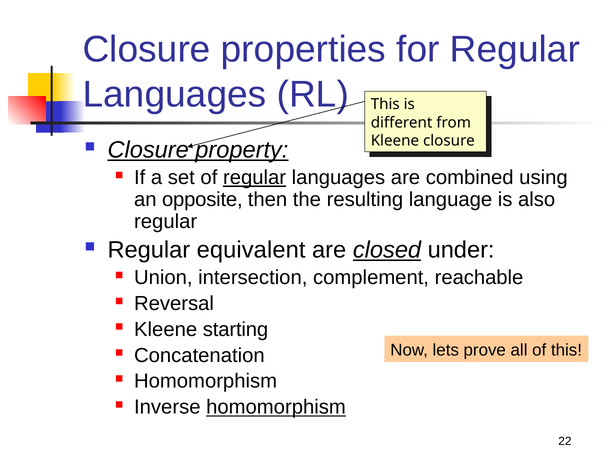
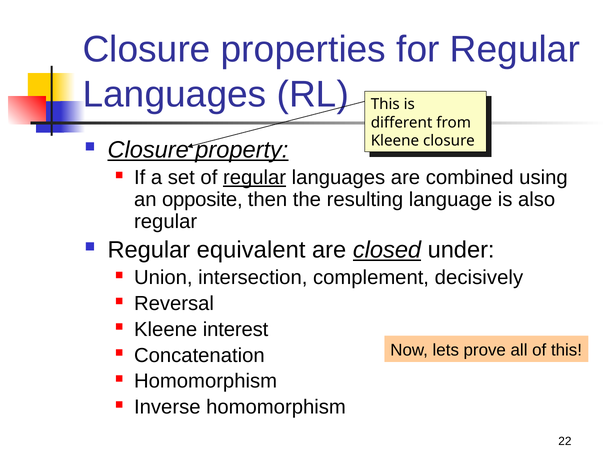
reachable: reachable -> decisively (479, 278)
starting: starting -> interest (236, 329)
homomorphism underline: present -> none (276, 407)
